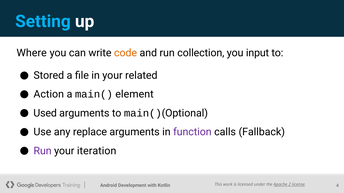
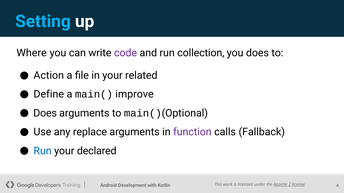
code colour: orange -> purple (126, 53)
you input: input -> does (257, 53)
Stored: Stored -> Action (49, 76)
Action: Action -> Define (49, 95)
element: element -> improve (134, 95)
Used: Used -> Does (45, 113)
Run colour: purple -> blue (43, 151)
iteration: iteration -> declared (97, 151)
